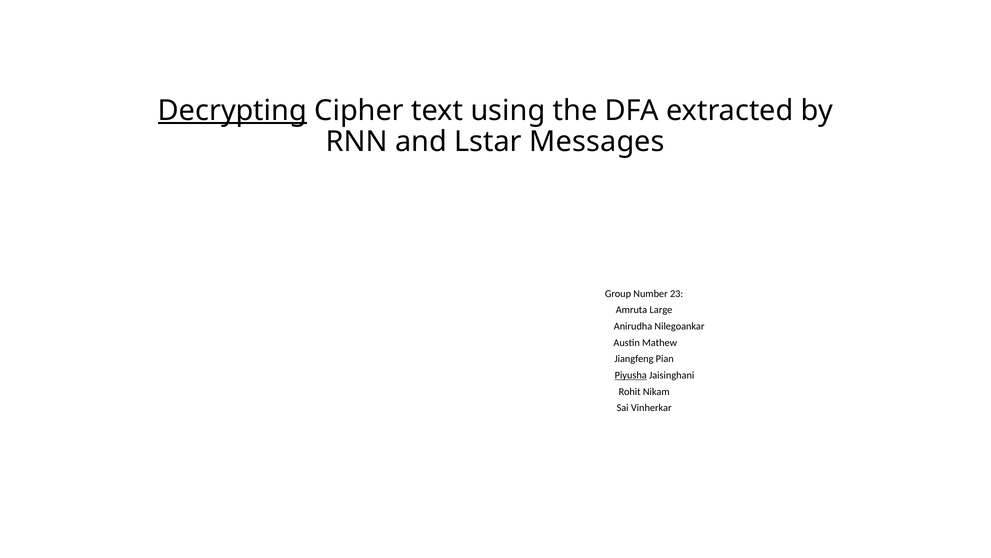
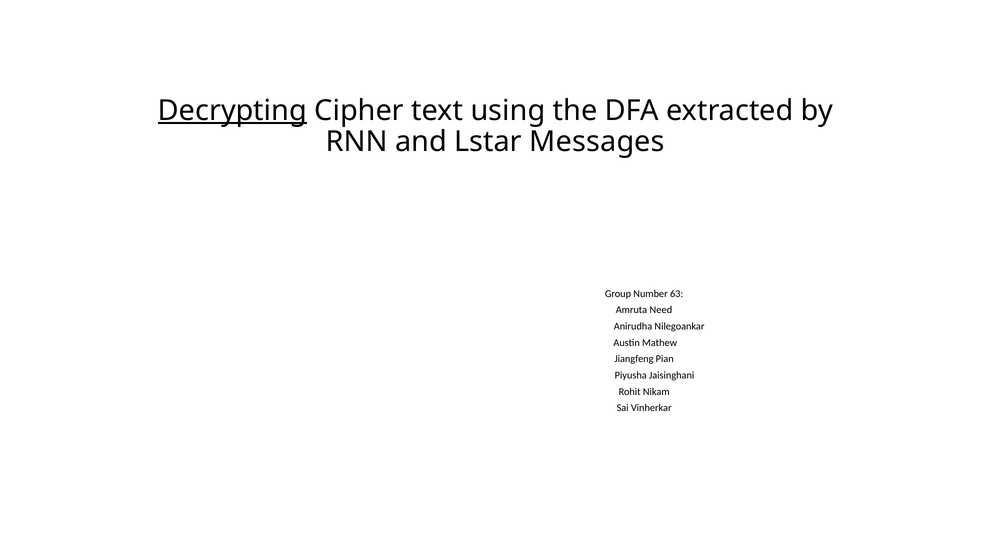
23: 23 -> 63 (677, 293)
Large: Large -> Need (661, 310)
Piyusha underline: present -> none (631, 375)
